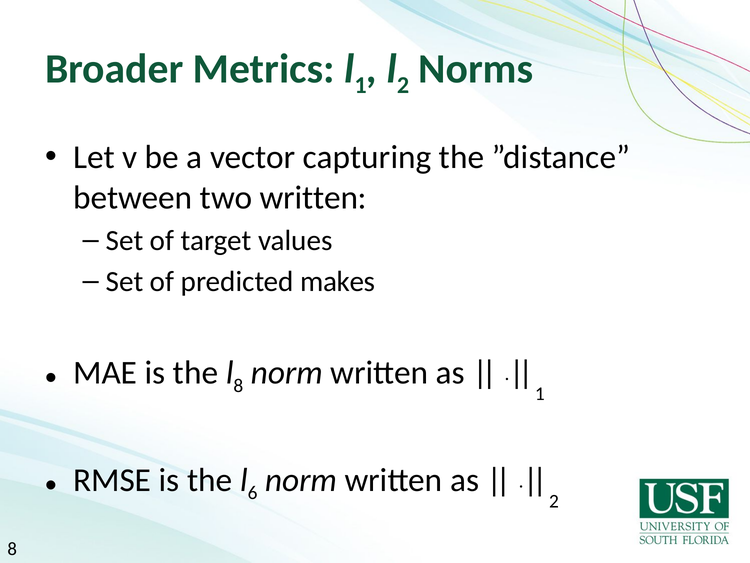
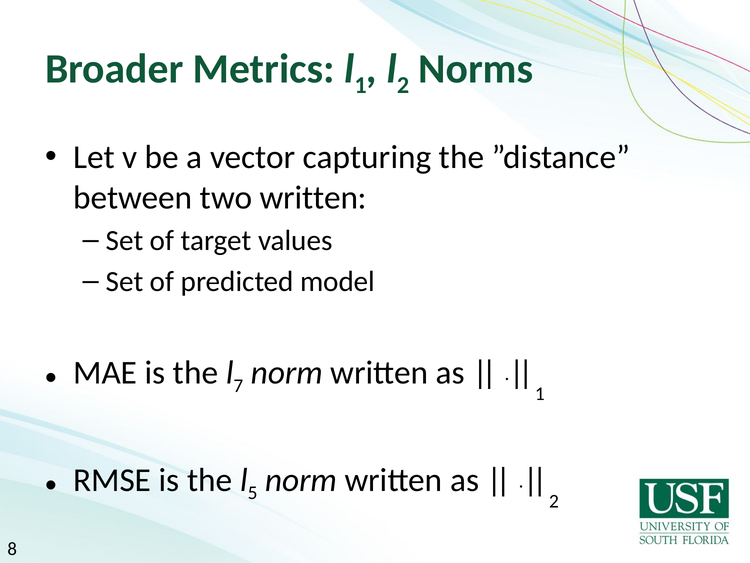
makes: makes -> model (338, 281)
8: 8 -> 7 (238, 385)
6: 6 -> 5 (253, 493)
